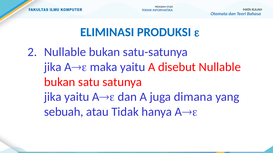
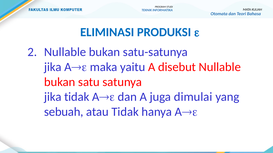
jika yaitu: yaitu -> tidak (77, 97)
dimana: dimana -> dimulai (193, 97)
